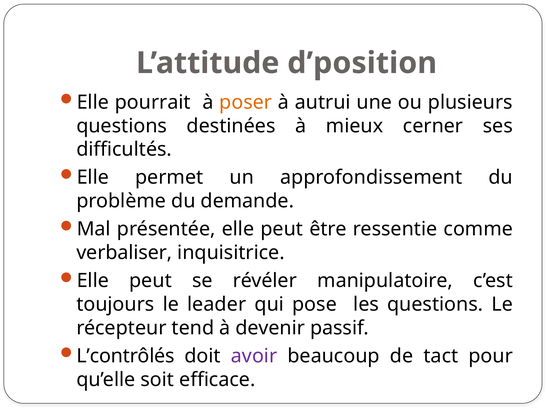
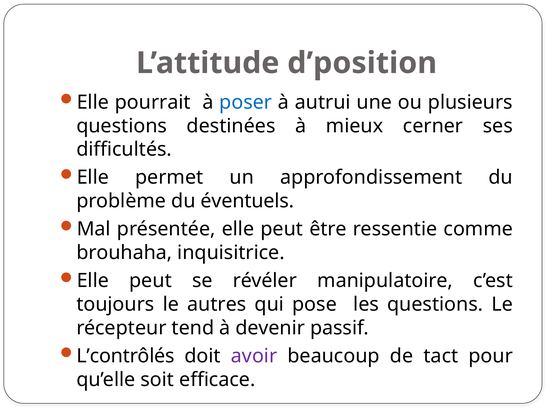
poser colour: orange -> blue (246, 102)
demande: demande -> éventuels (247, 201)
verbaliser: verbaliser -> brouhaha (124, 253)
leader: leader -> autres (217, 305)
